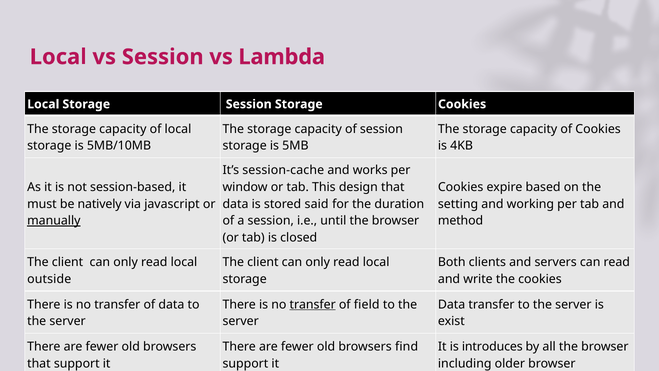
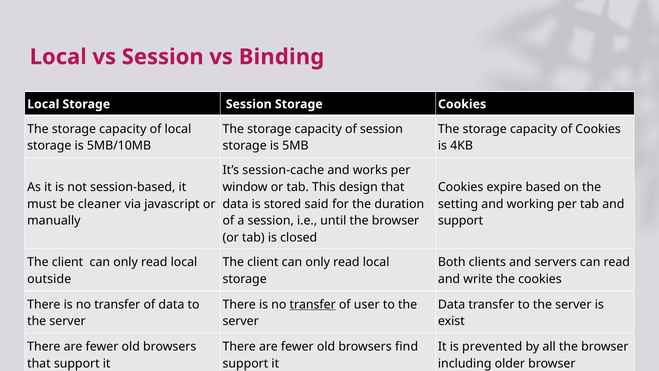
Lambda: Lambda -> Binding (281, 57)
natively: natively -> cleaner (99, 204)
manually underline: present -> none (54, 221)
method: method -> support (461, 221)
field: field -> user (367, 304)
introduces: introduces -> prevented (492, 346)
